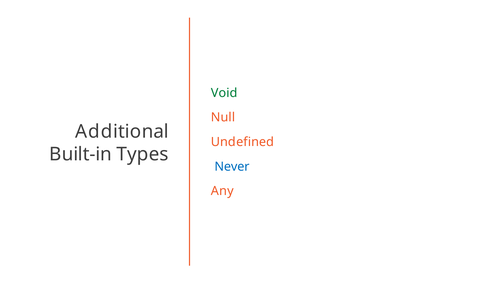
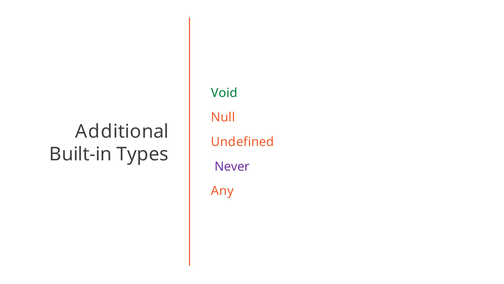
Never colour: blue -> purple (232, 166)
